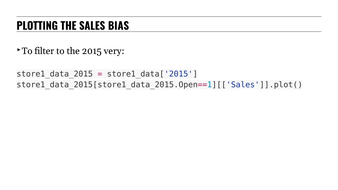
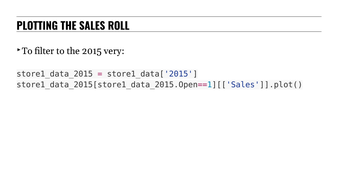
BIAS: BIAS -> ROLL (119, 26)
